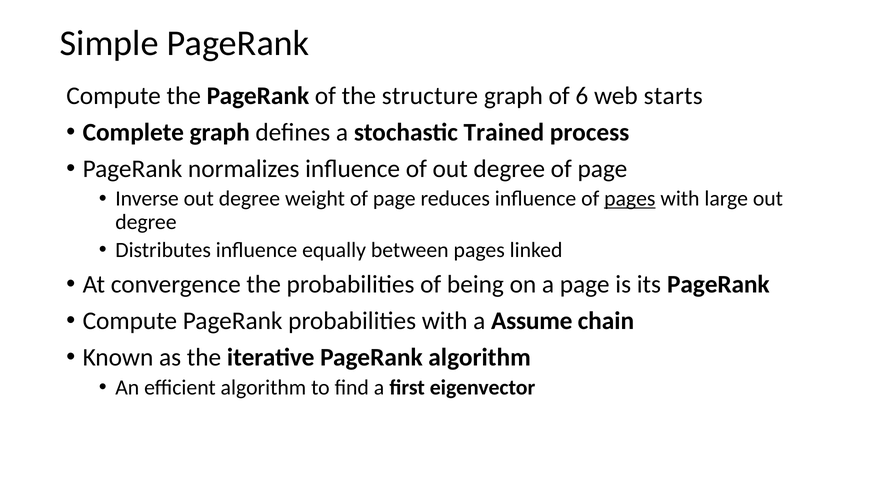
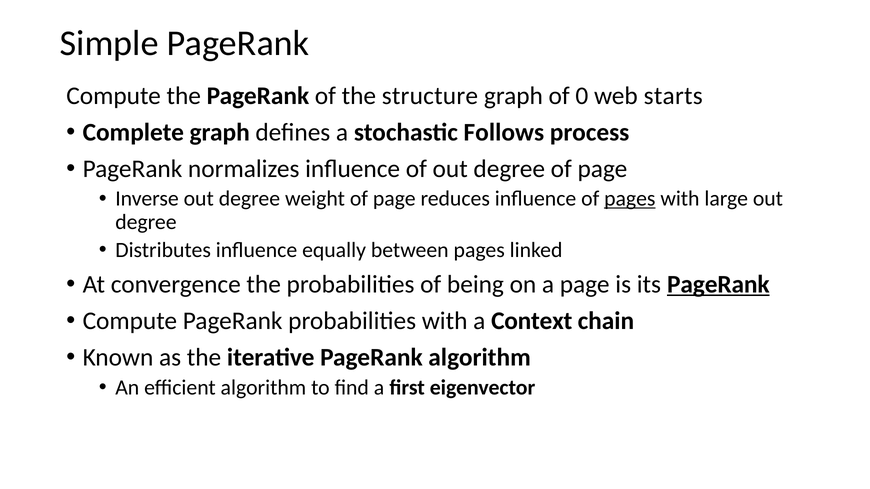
6: 6 -> 0 (582, 96)
Trained: Trained -> Follows (504, 132)
PageRank underline: none -> present (718, 285)
Assume: Assume -> Context (532, 321)
